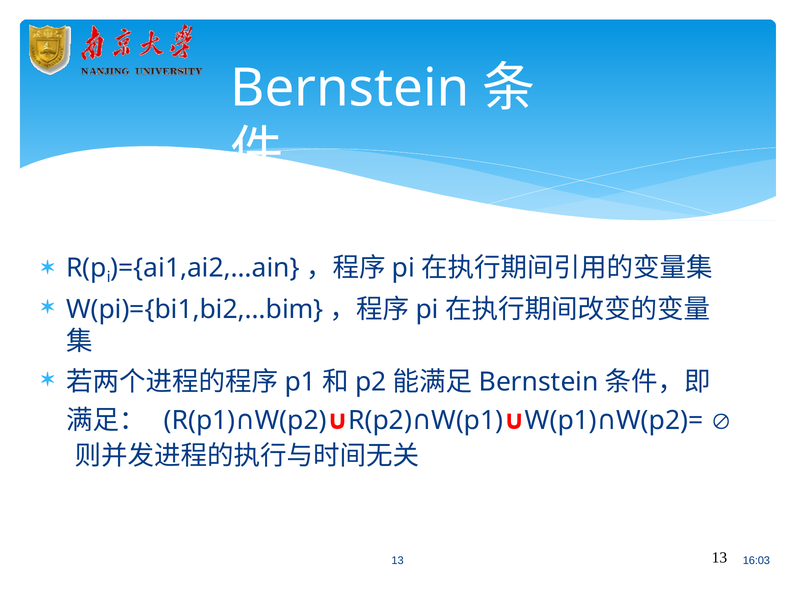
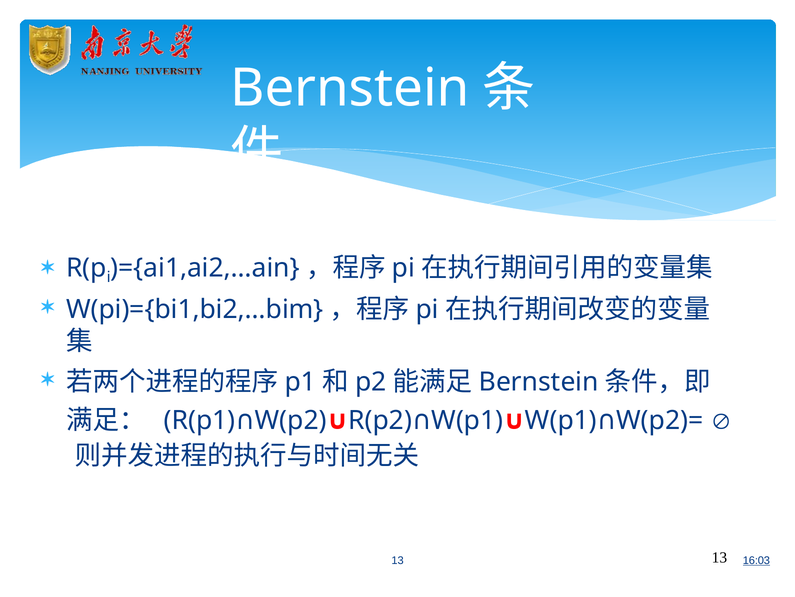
16:03 underline: none -> present (756, 560)
